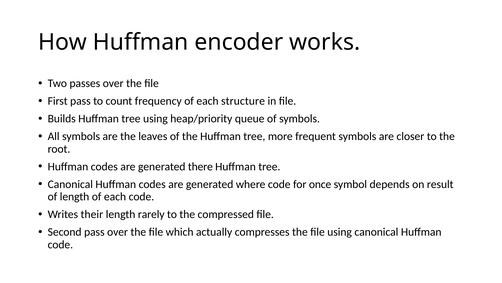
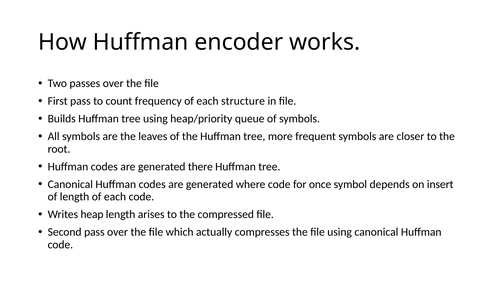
result: result -> insert (440, 184)
their: their -> heap (92, 214)
rarely: rarely -> arises (151, 214)
